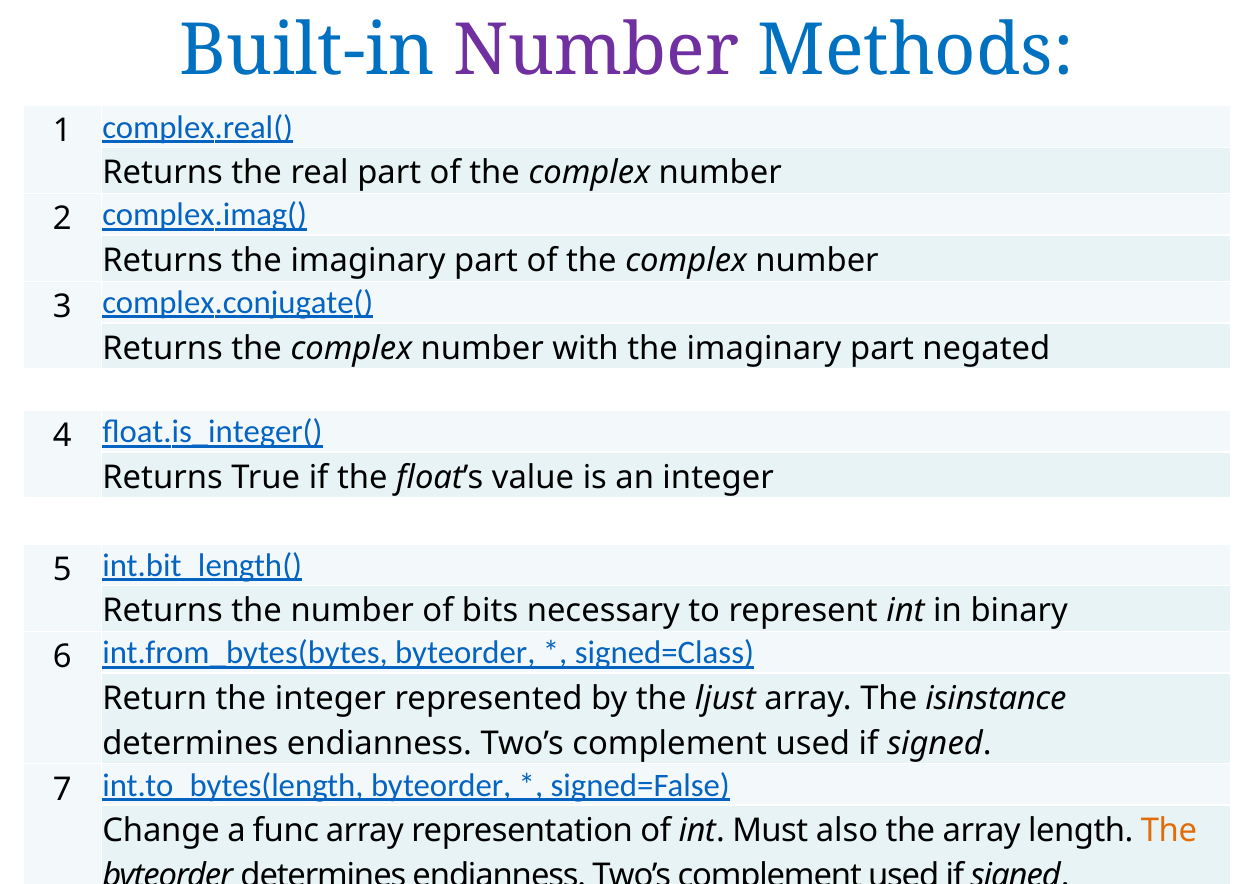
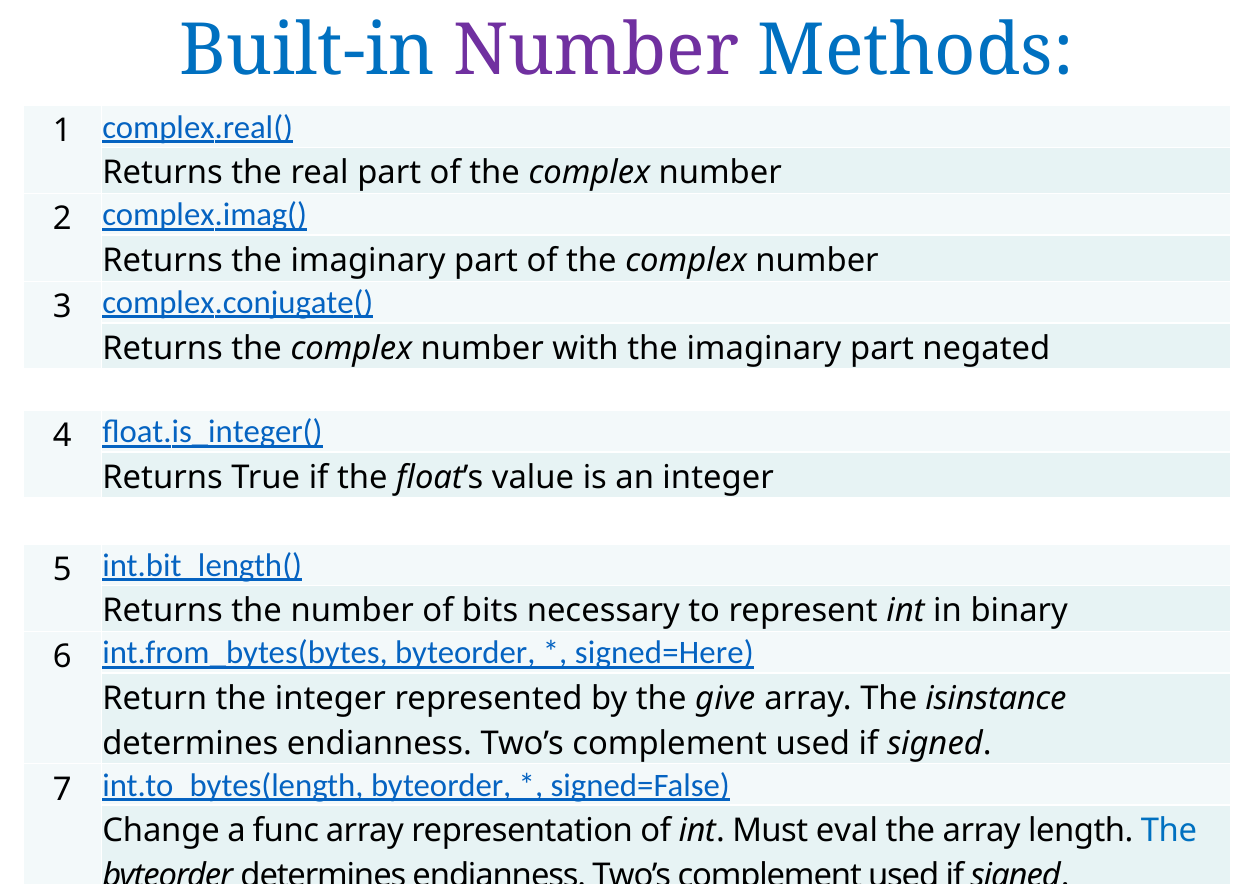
signed=Class: signed=Class -> signed=Here (664, 653)
ljust: ljust -> give (725, 698)
also: also -> eval (847, 831)
The colour: orange -> blue (1169, 831)
